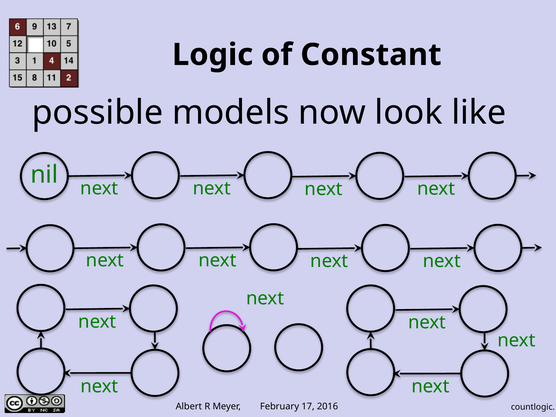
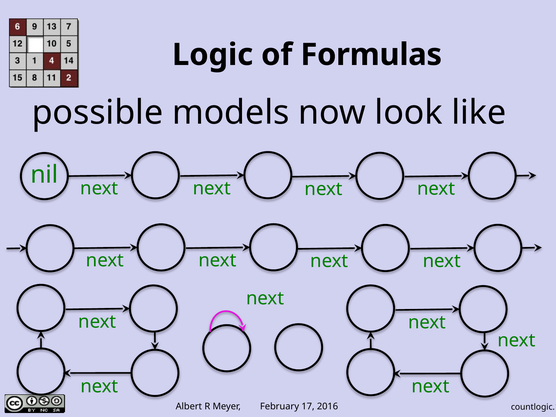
Constant: Constant -> Formulas (371, 55)
